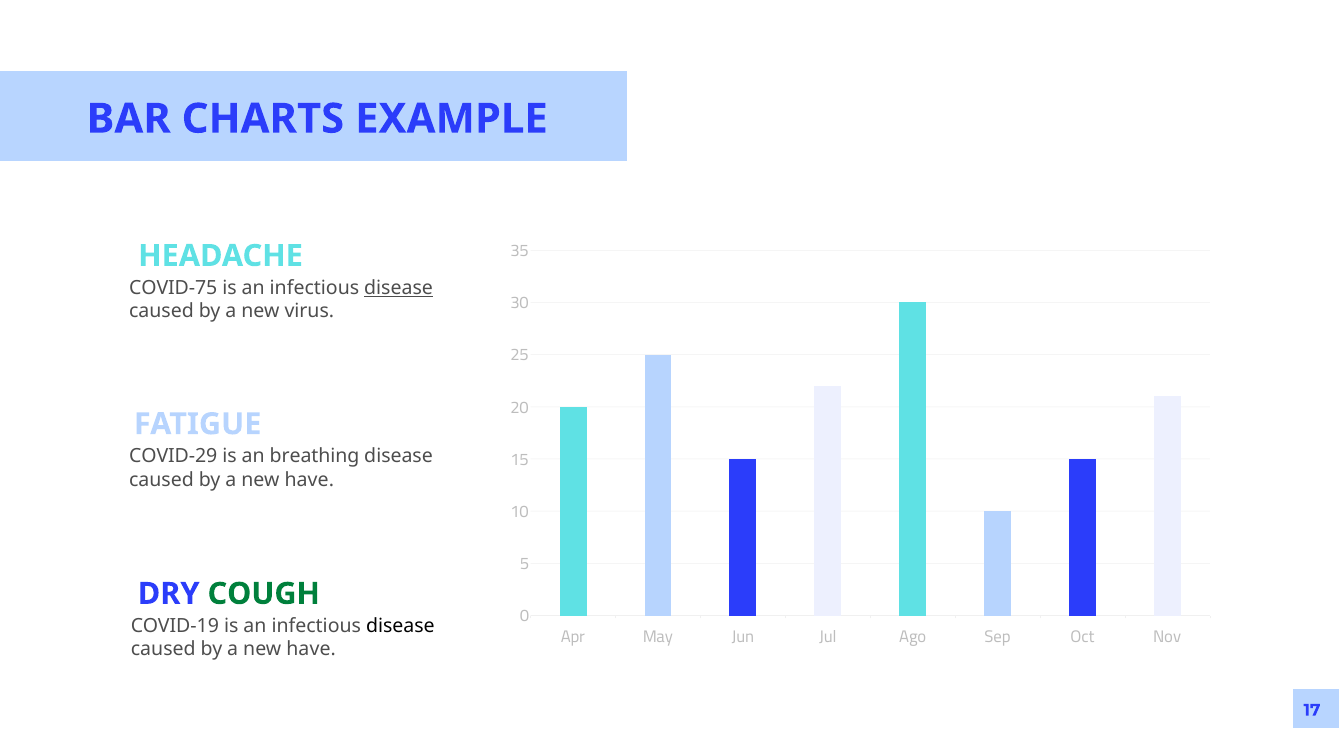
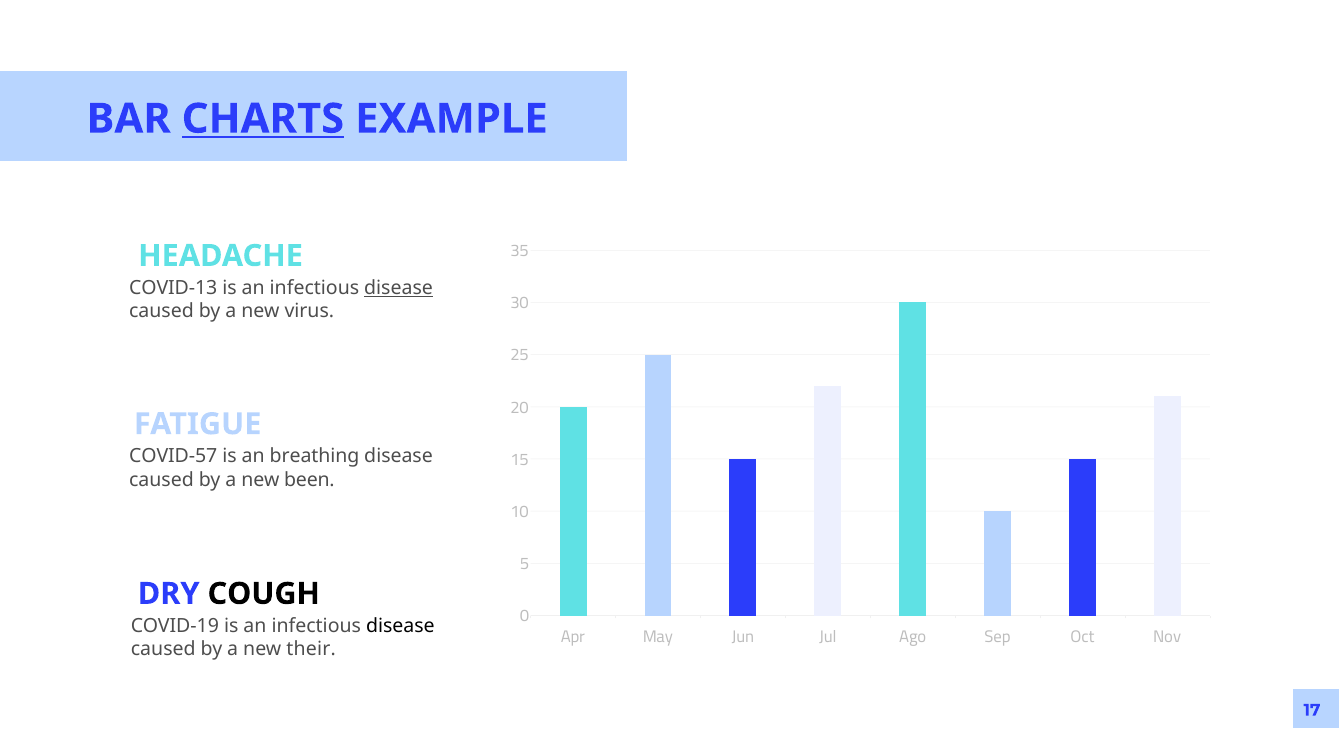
CHARTS underline: none -> present (263, 119)
COVID-75: COVID-75 -> COVID-13 (173, 288)
COVID-29: COVID-29 -> COVID-57 (173, 457)
have: have -> been (309, 480)
COUGH colour: green -> black (264, 594)
have: have -> their (311, 650)
